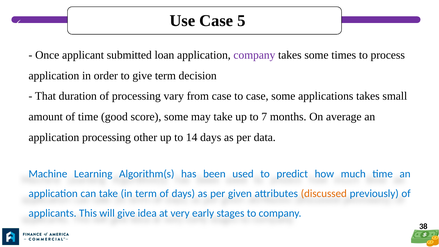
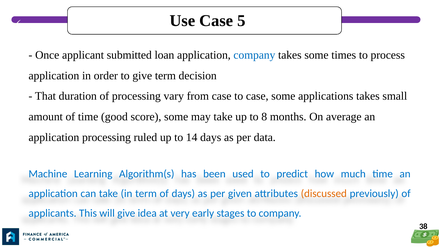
company colour: purple -> blue (254, 55)
7: 7 -> 8 (264, 117)
other: other -> ruled (145, 137)
